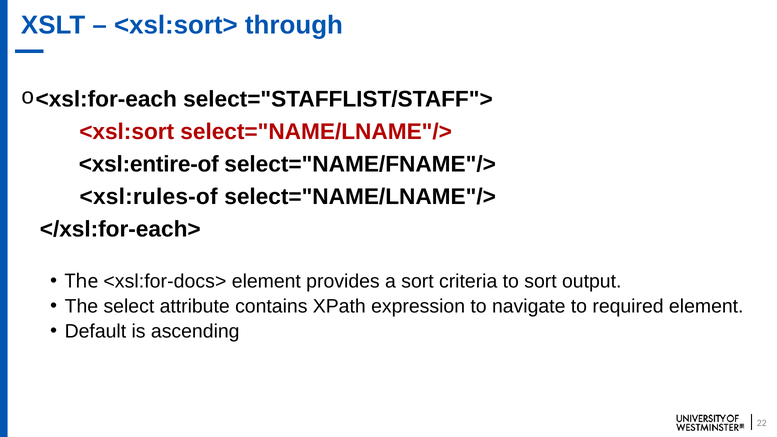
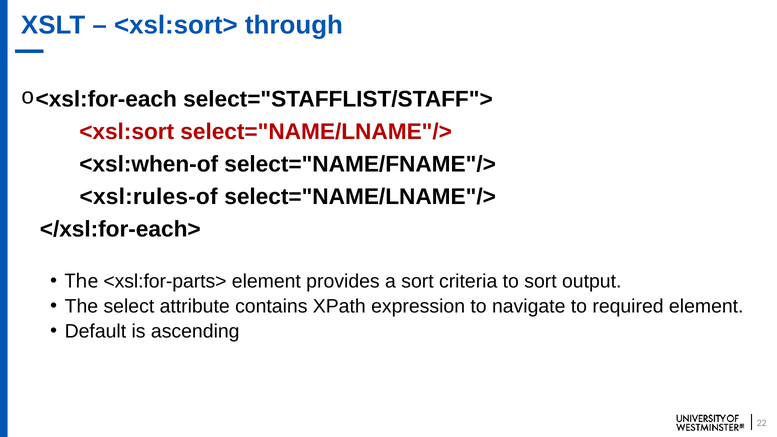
<xsl:entire-of: <xsl:entire-of -> <xsl:when-of (149, 164)
<xsl:for-docs>: <xsl:for-docs> -> <xsl:for-parts> (165, 281)
